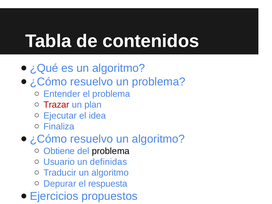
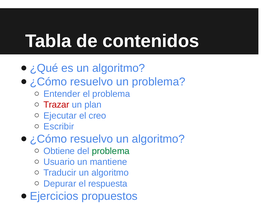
idea: idea -> creo (97, 116)
Finaliza: Finaliza -> Escribir (59, 127)
problema colour: black -> green (111, 151)
definidas: definidas -> mantiene (108, 162)
